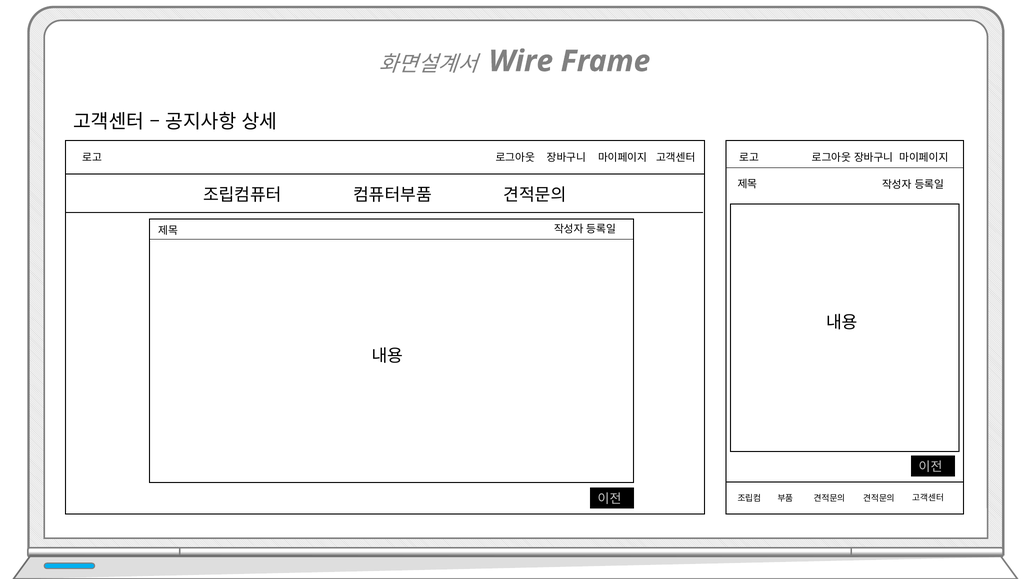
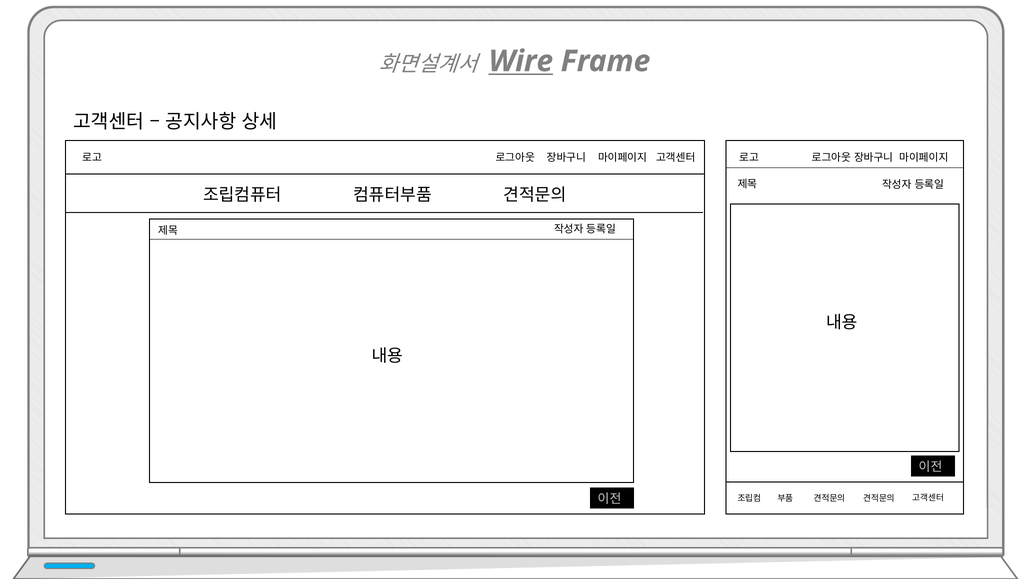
Wire underline: none -> present (521, 61)
